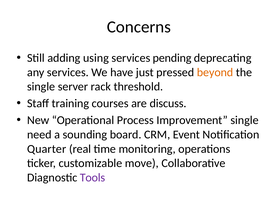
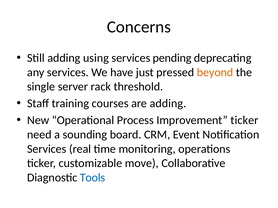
are discuss: discuss -> adding (168, 104)
Improvement single: single -> ticker (244, 120)
Quarter: Quarter -> Services (47, 149)
Tools colour: purple -> blue (93, 178)
